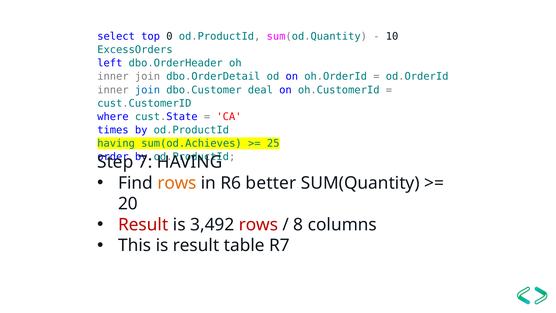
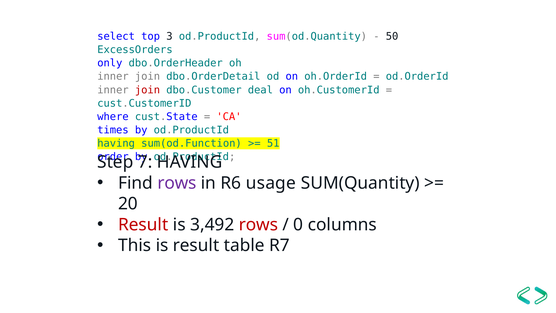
0: 0 -> 3 (169, 36)
10: 10 -> 50 (392, 36)
left: left -> only (110, 63)
join colour: blue -> red (147, 90)
sum(od.Achieves: sum(od.Achieves -> sum(od.Function (192, 143)
25: 25 -> 51 (273, 143)
rows colour: orange -> purple (177, 183)
better: better -> usage (271, 183)
8: 8 -> 0 (298, 225)
